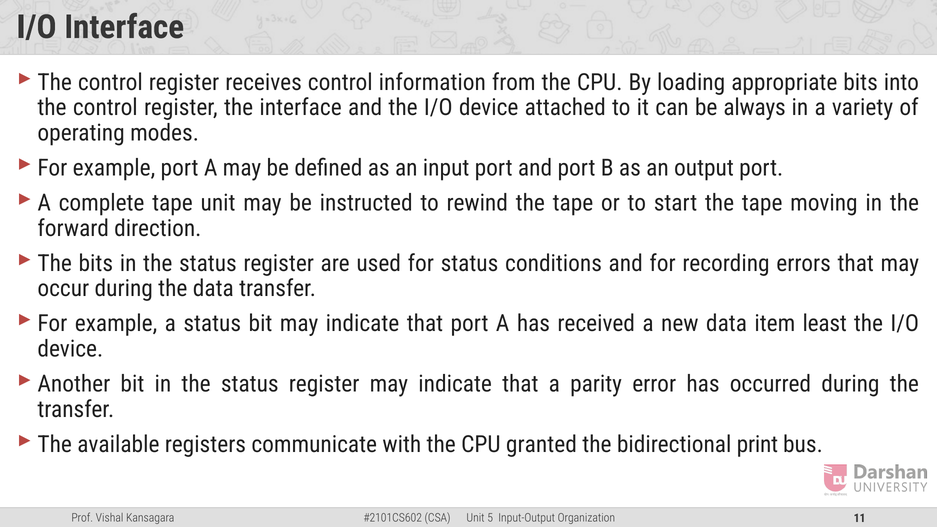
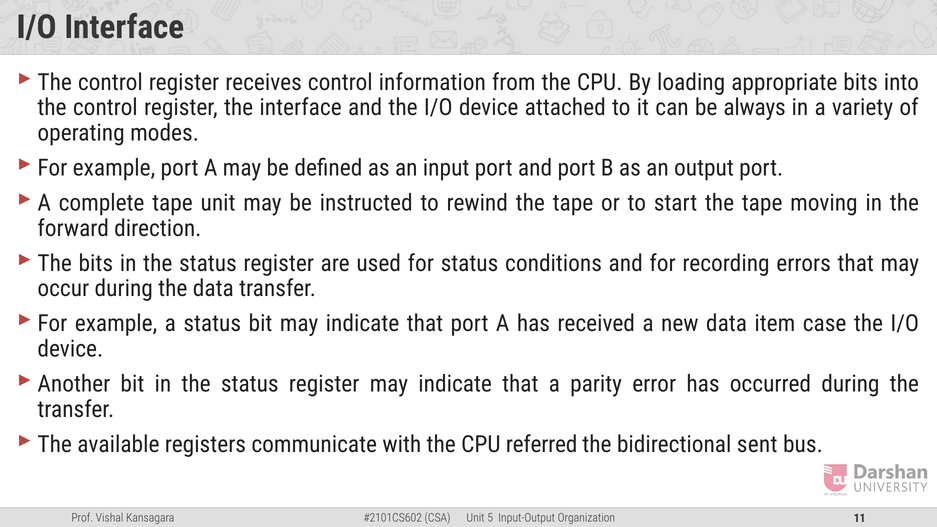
least: least -> case (825, 324)
granted: granted -> referred (542, 444)
print: print -> sent (757, 444)
